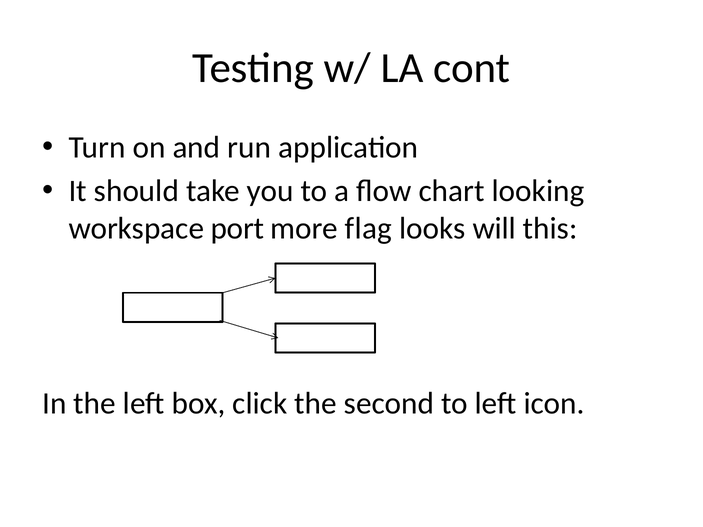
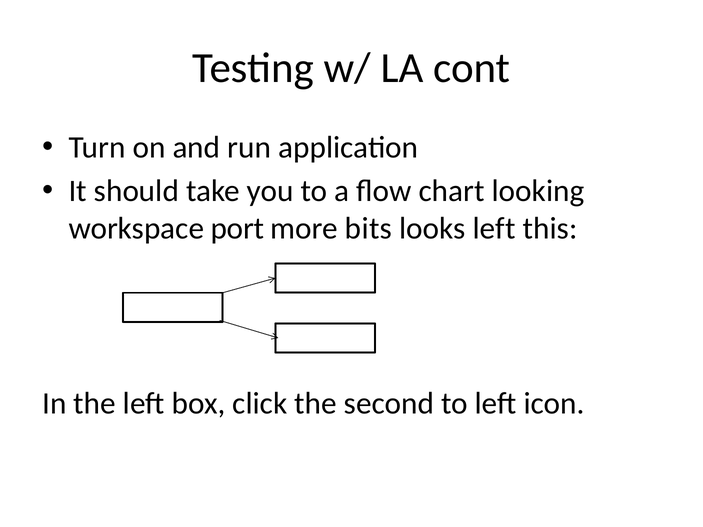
flag: flag -> bits (368, 229)
looks will: will -> left (494, 229)
